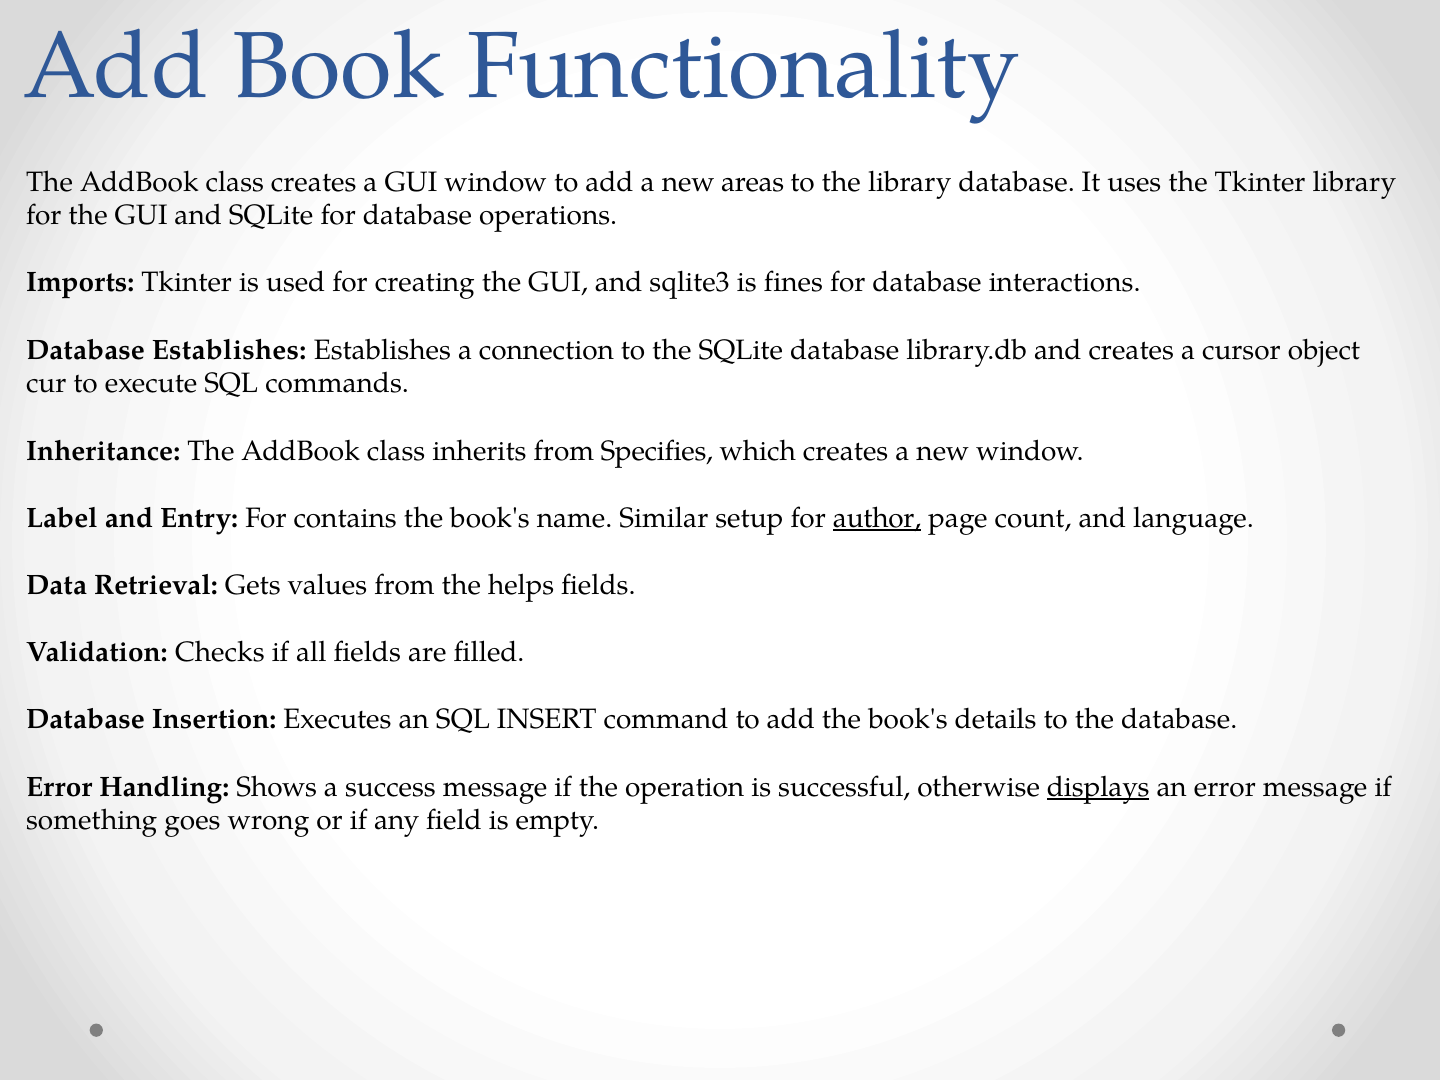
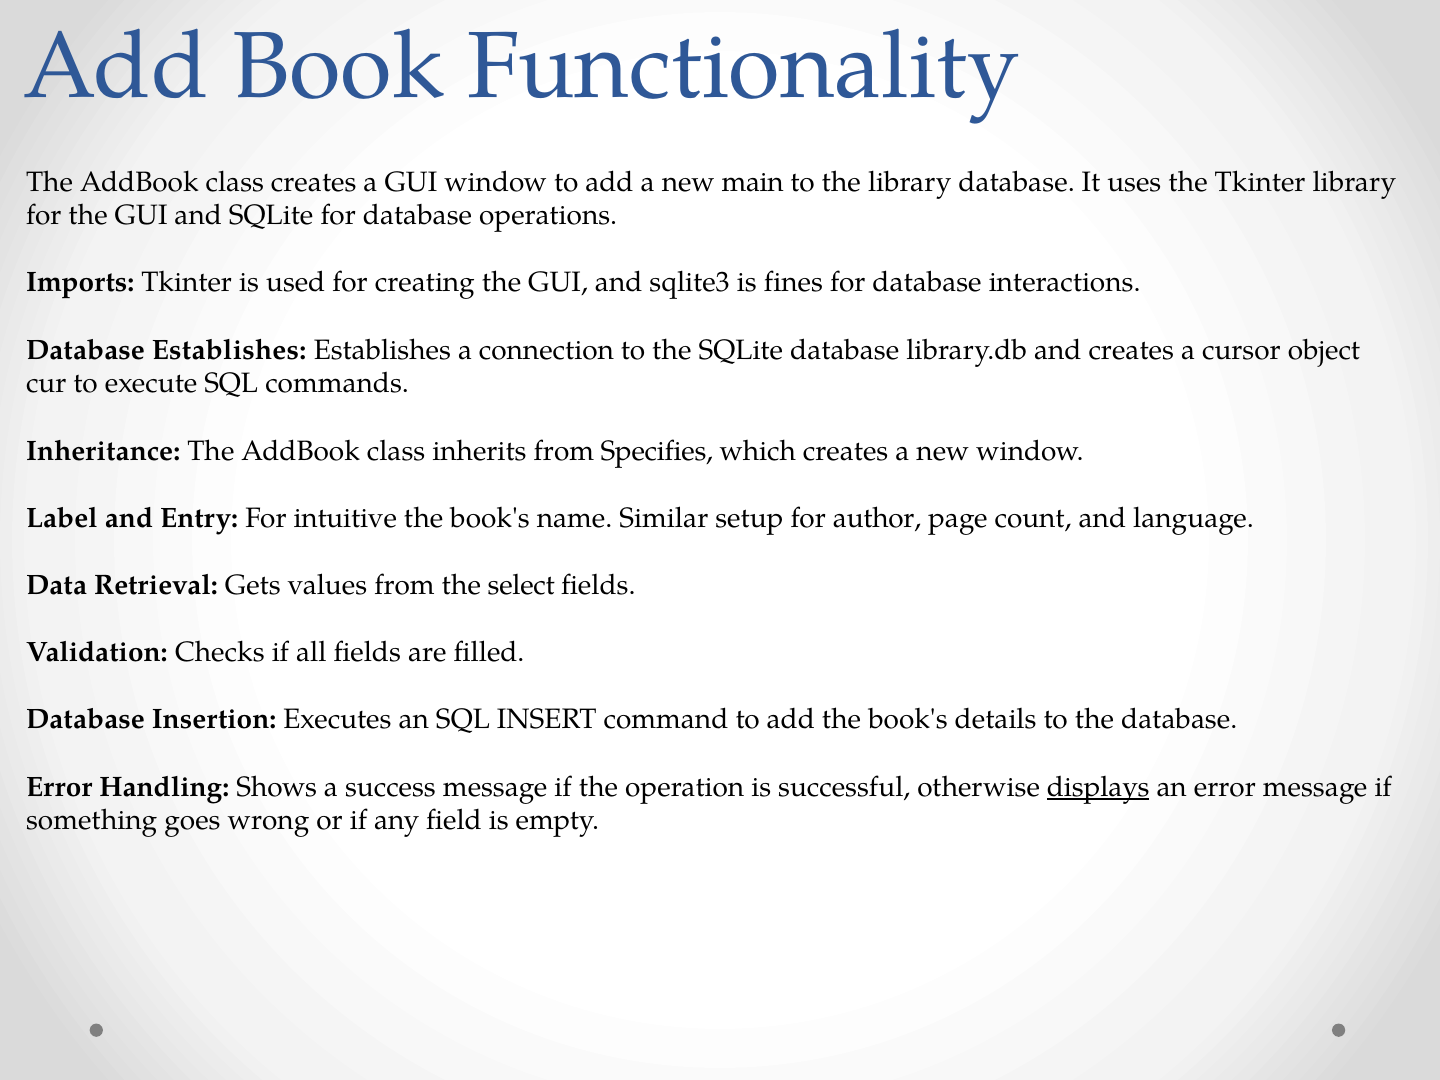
areas: areas -> main (753, 182)
contains: contains -> intuitive (345, 518)
author underline: present -> none (877, 518)
helps: helps -> select (521, 585)
